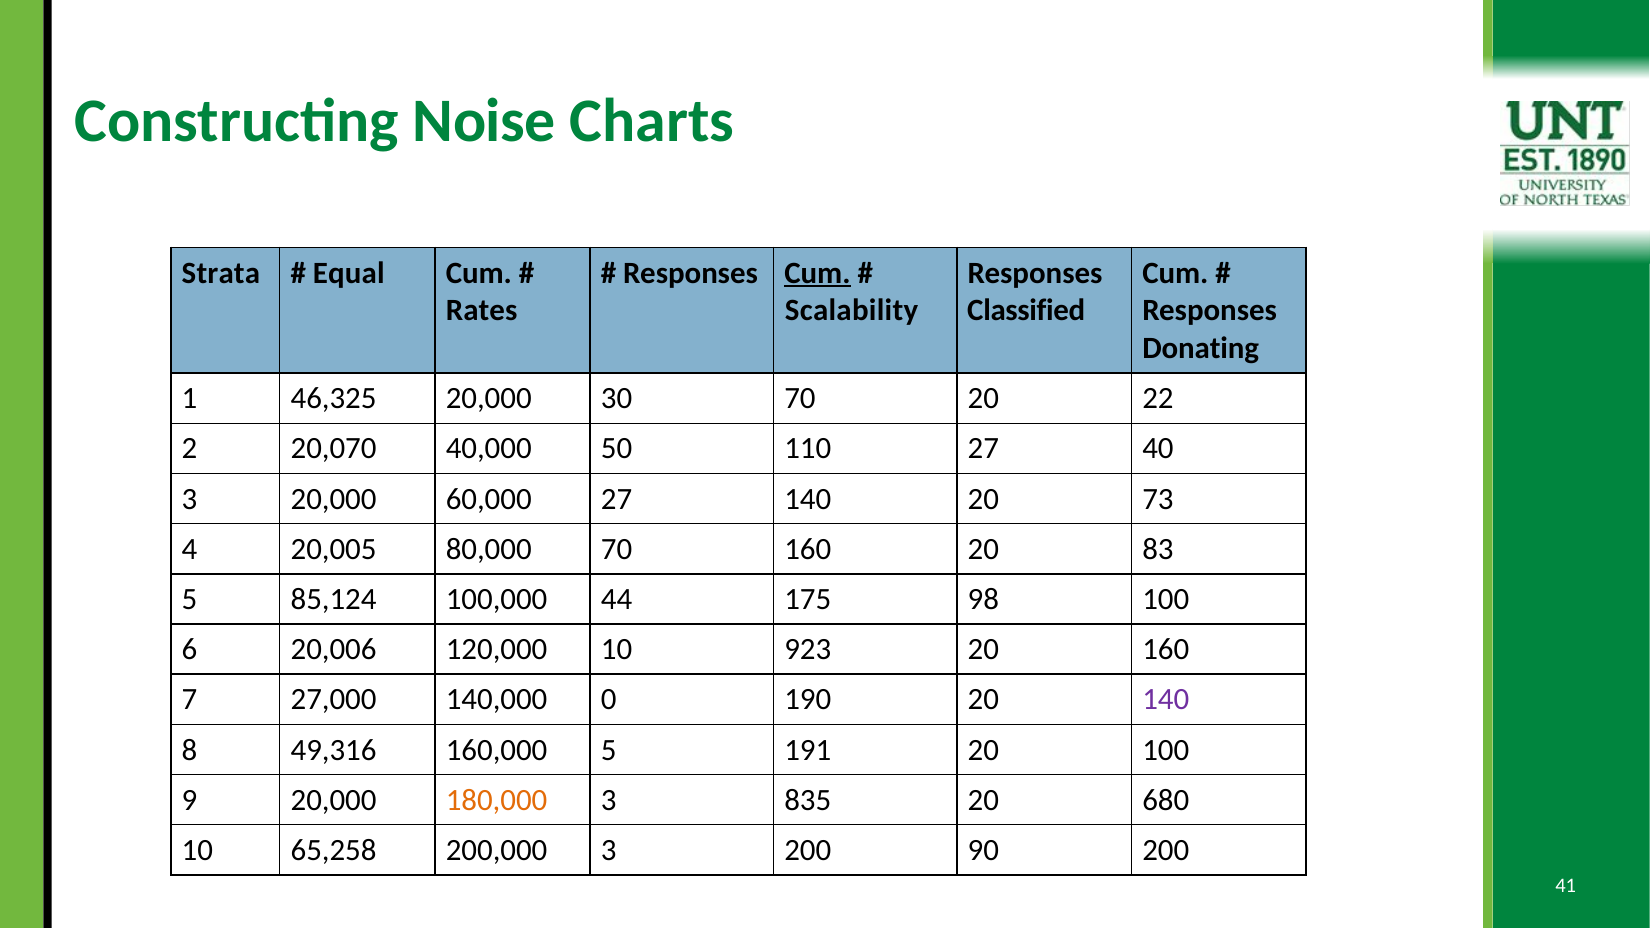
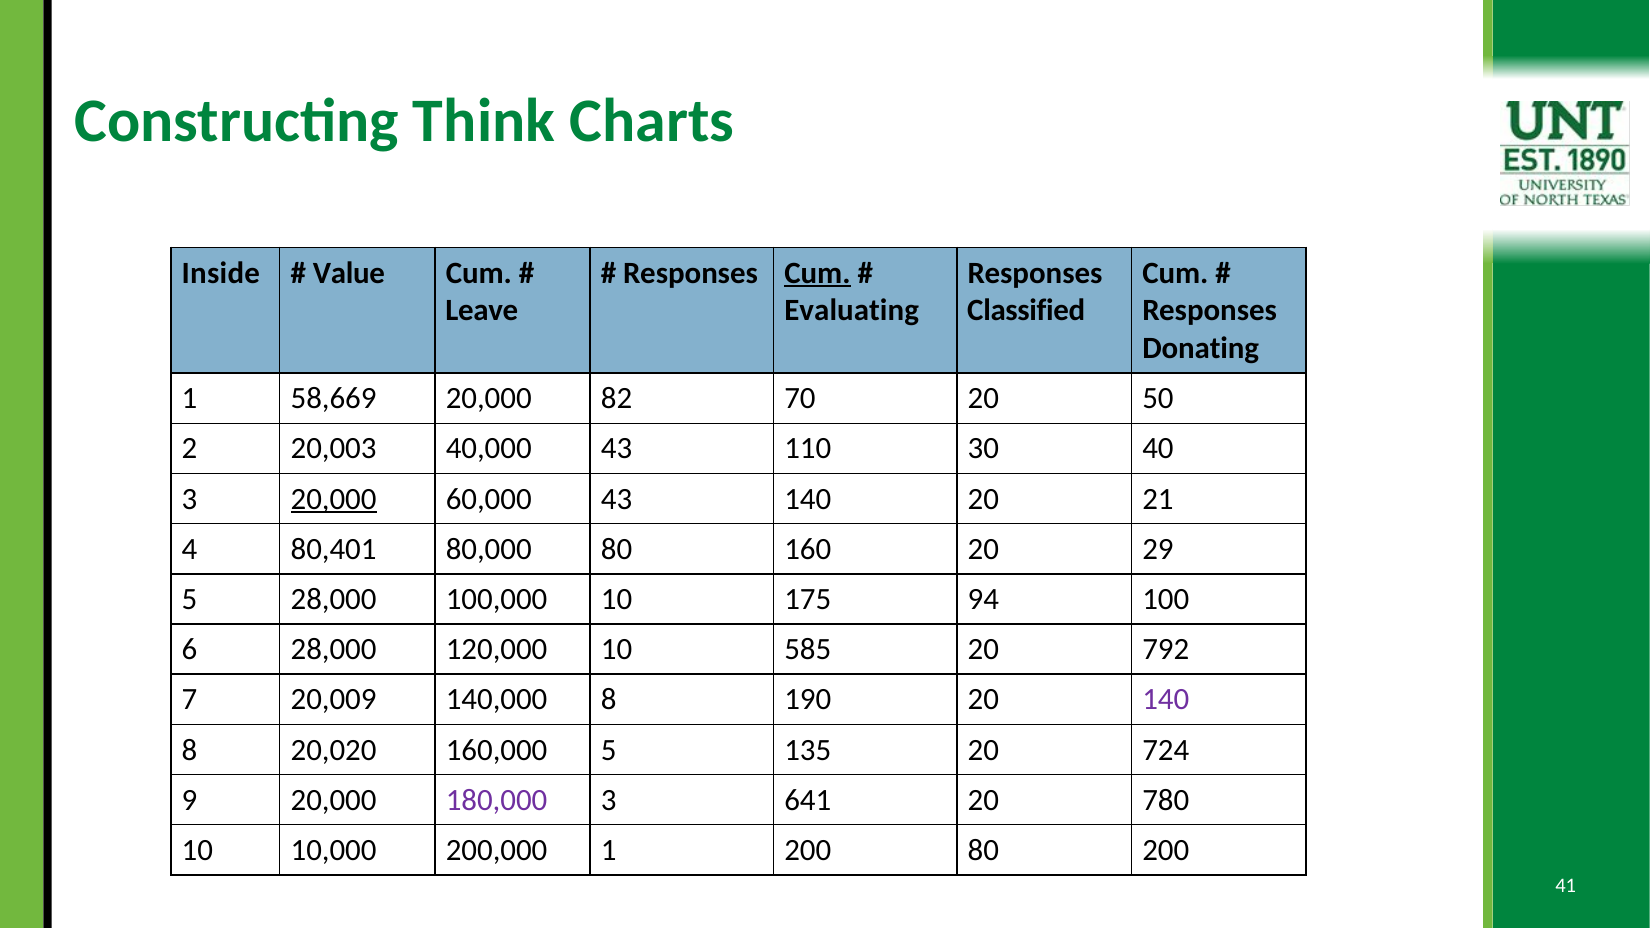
Noise: Noise -> Think (484, 121)
Strata: Strata -> Inside (221, 273)
Equal: Equal -> Value (349, 273)
Rates: Rates -> Leave (482, 311)
Scalability: Scalability -> Evaluating (852, 311)
46,325: 46,325 -> 58,669 (334, 399)
30: 30 -> 82 (617, 399)
22: 22 -> 50 (1158, 399)
20,070: 20,070 -> 20,003 (334, 449)
40,000 50: 50 -> 43 (617, 449)
110 27: 27 -> 30 (983, 449)
20,000 underline: none -> present (334, 499)
60,000 27: 27 -> 43 (617, 499)
73: 73 -> 21 (1158, 499)
20,005: 20,005 -> 80,401 (334, 549)
80,000 70: 70 -> 80 (617, 549)
83: 83 -> 29 (1158, 549)
5 85,124: 85,124 -> 28,000 (334, 599)
100,000 44: 44 -> 10 (617, 599)
98: 98 -> 94 (983, 599)
6 20,006: 20,006 -> 28,000 (334, 650)
923: 923 -> 585 (808, 650)
20 160: 160 -> 792 (1166, 650)
27,000: 27,000 -> 20,009 (334, 700)
140,000 0: 0 -> 8 (609, 700)
49,316: 49,316 -> 20,020 (334, 750)
191: 191 -> 135 (808, 750)
20 100: 100 -> 724 (1166, 750)
180,000 colour: orange -> purple (497, 800)
835: 835 -> 641 (808, 800)
680: 680 -> 780 (1166, 800)
65,258: 65,258 -> 10,000 (334, 850)
200,000 3: 3 -> 1 (609, 850)
200 90: 90 -> 80 (983, 850)
